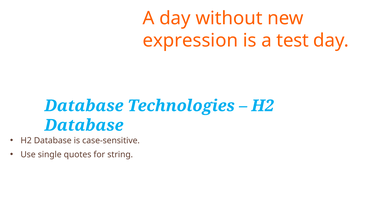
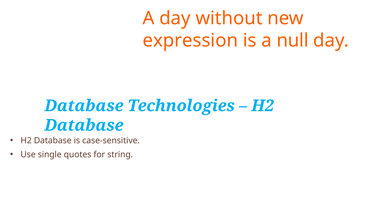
test: test -> null (293, 41)
